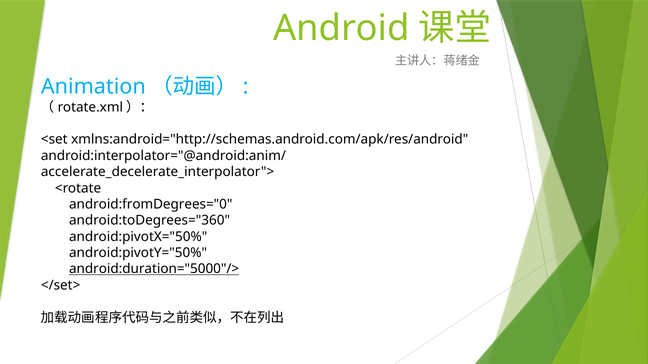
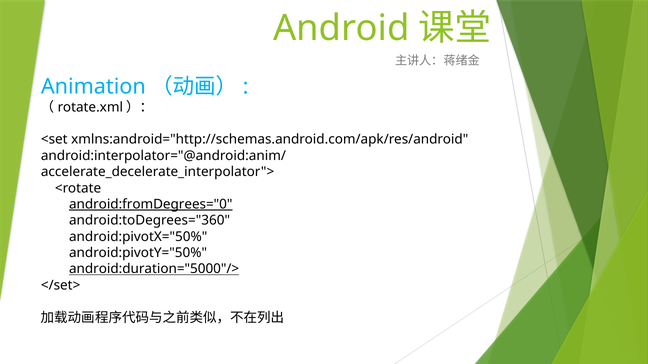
android:fromDegrees="0 underline: none -> present (151, 205)
